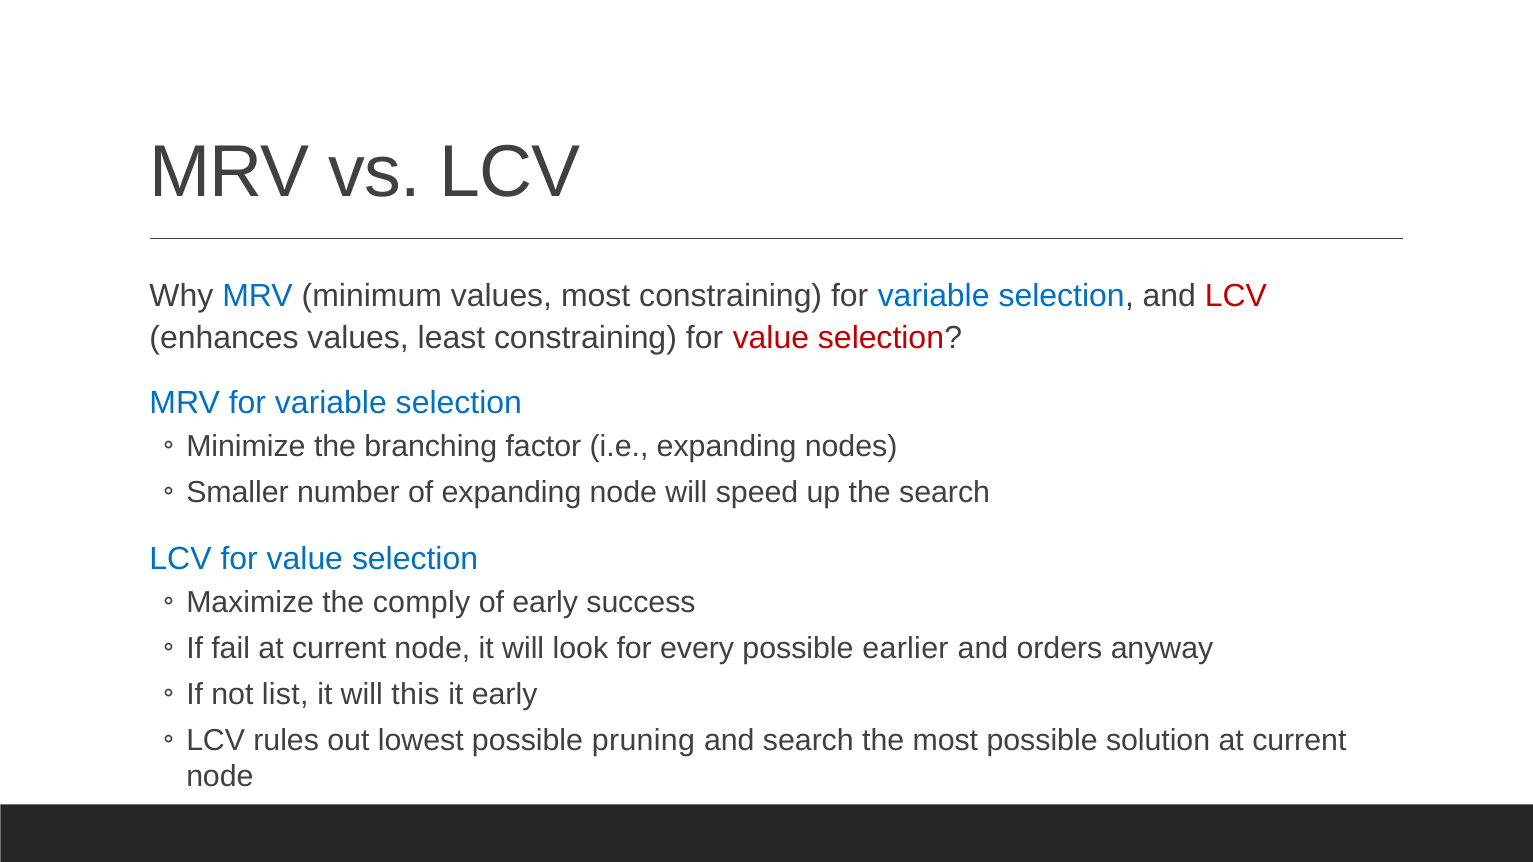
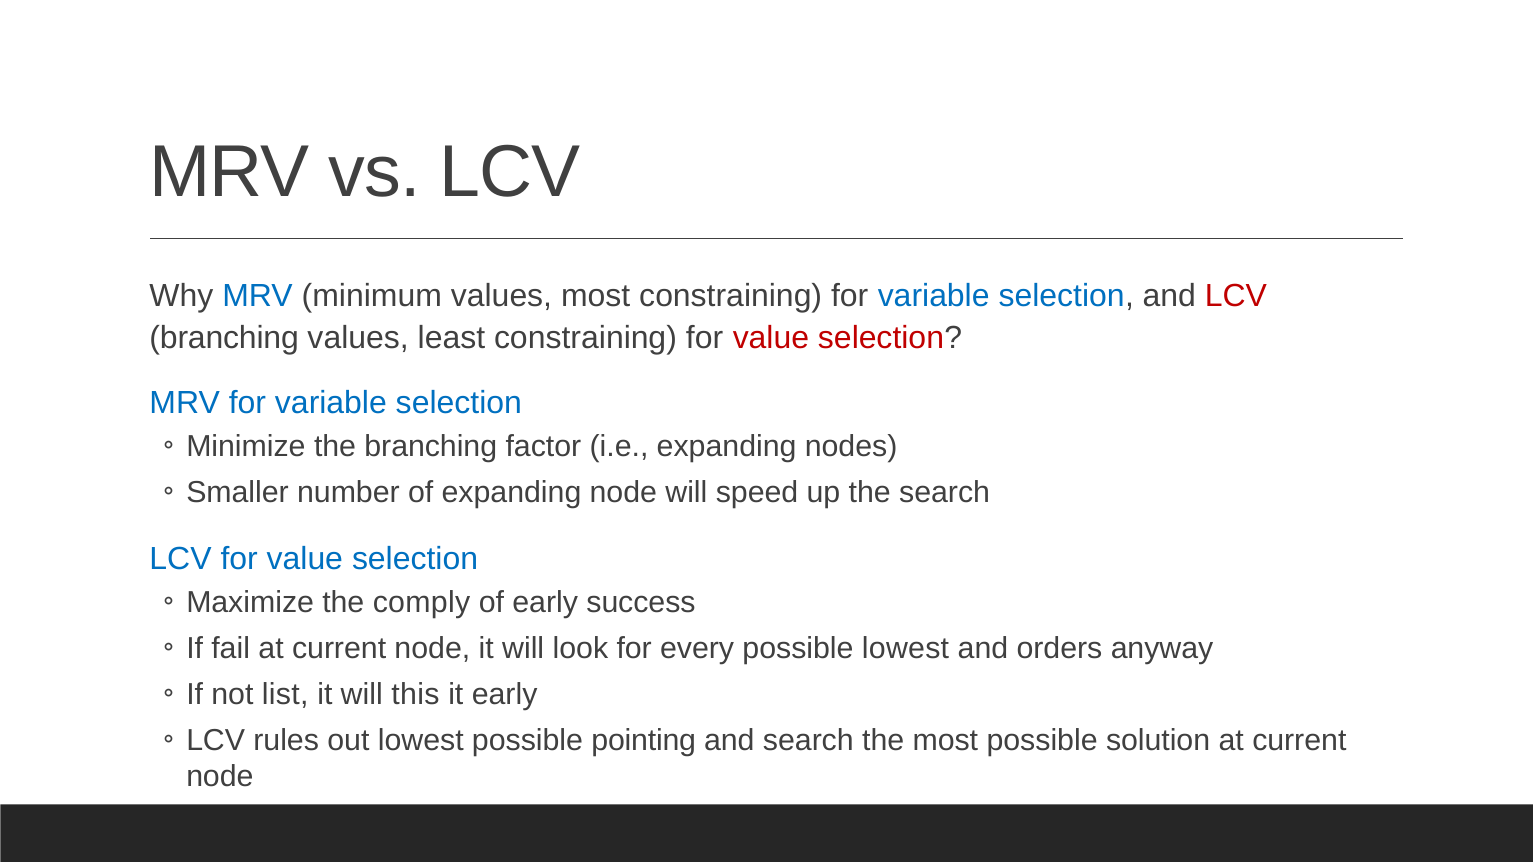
enhances: enhances -> branching (224, 338)
possible earlier: earlier -> lowest (906, 649)
pruning: pruning -> pointing (644, 741)
